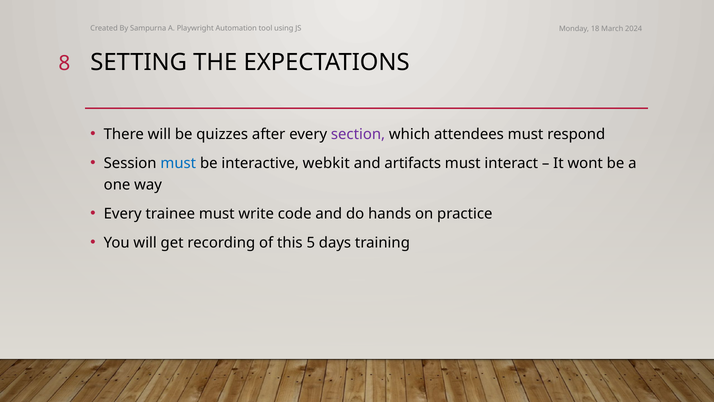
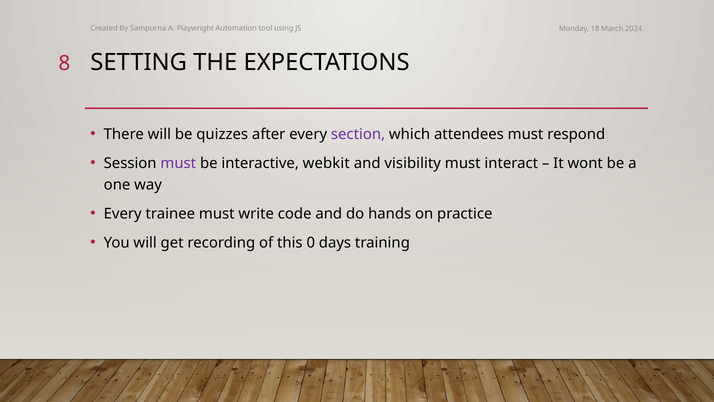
must colour: blue -> purple (178, 163)
artifacts: artifacts -> visibility (413, 163)
5: 5 -> 0 (311, 242)
